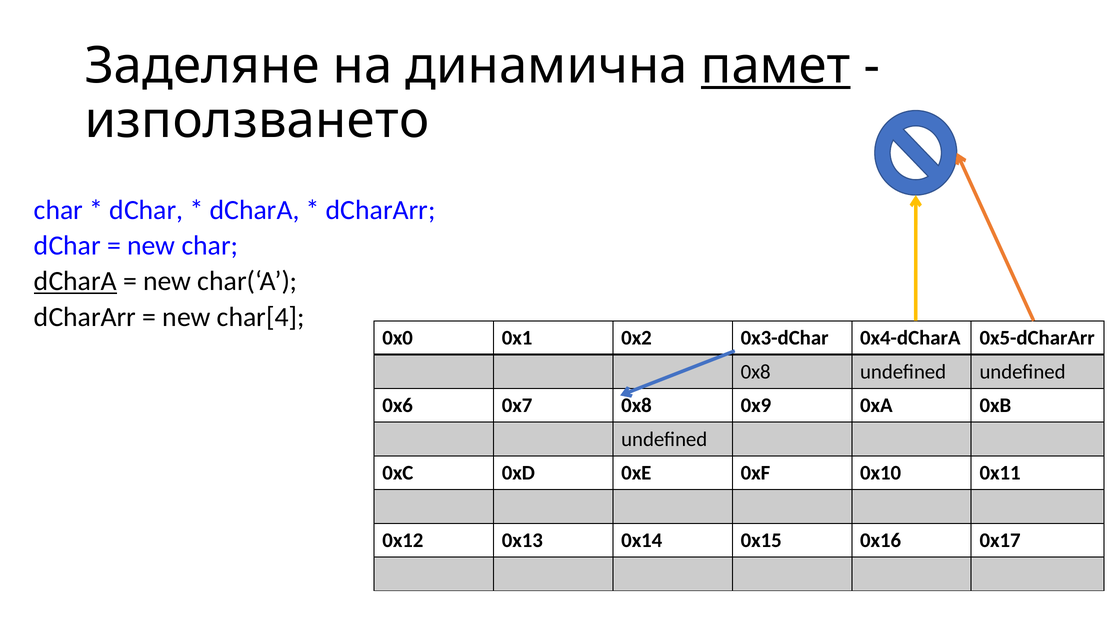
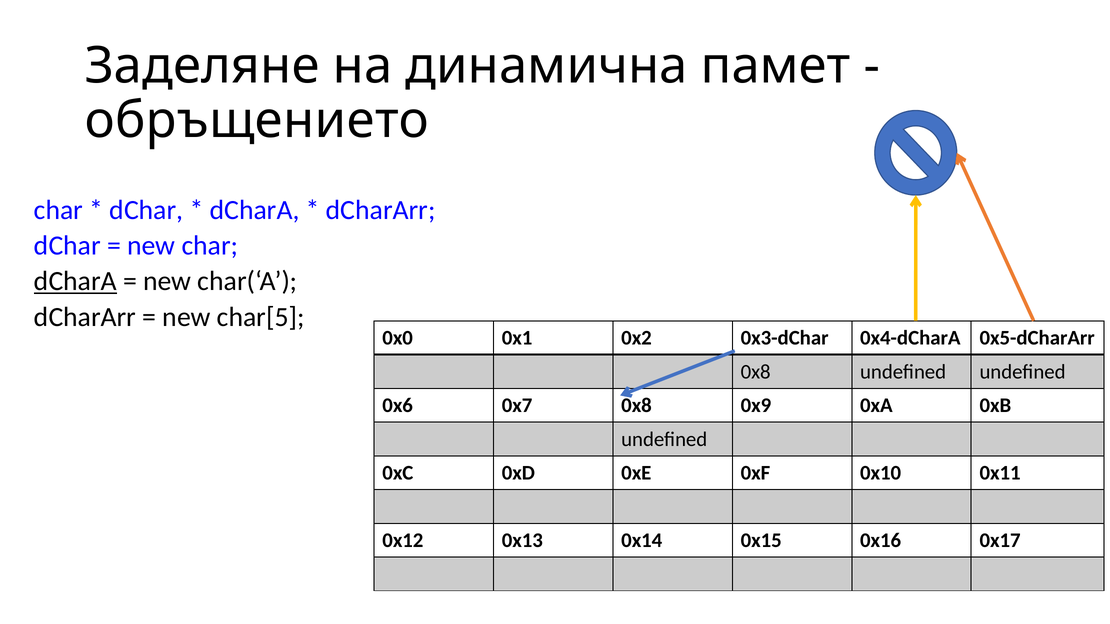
памет underline: present -> none (776, 66)
използването: използването -> обръщението (257, 121)
char[4: char[4 -> char[5 (261, 317)
